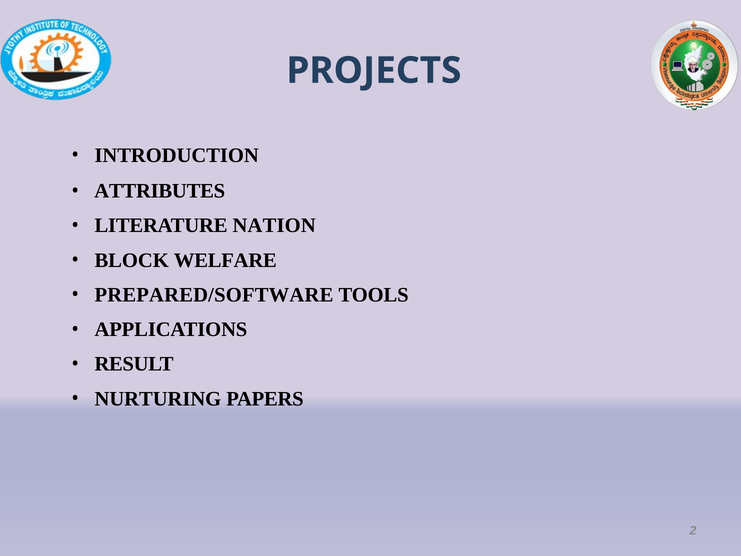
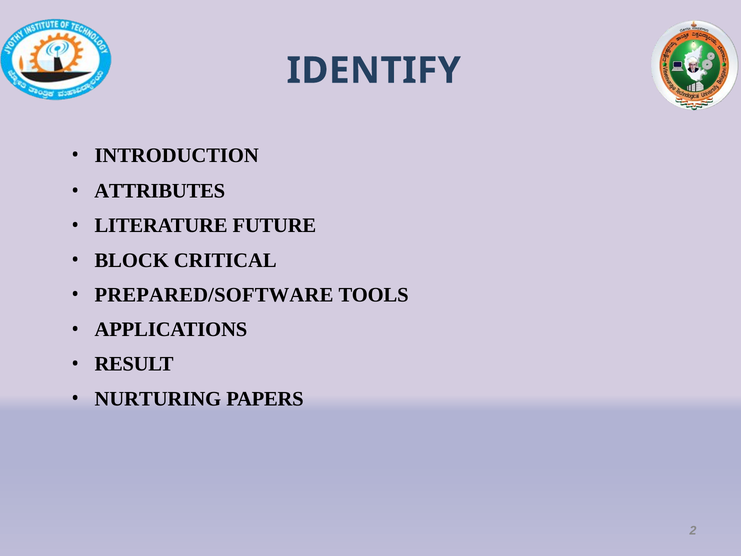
PROJECTS: PROJECTS -> IDENTIFY (374, 71)
NATION: NATION -> FUTURE (274, 226)
WELFARE: WELFARE -> CRITICAL (225, 260)
